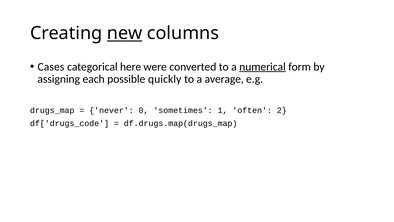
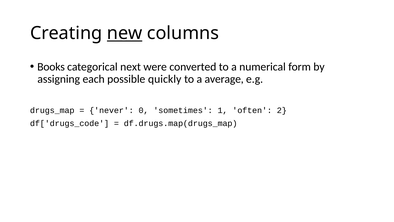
Cases: Cases -> Books (51, 67)
here: here -> next (131, 67)
numerical underline: present -> none (263, 67)
